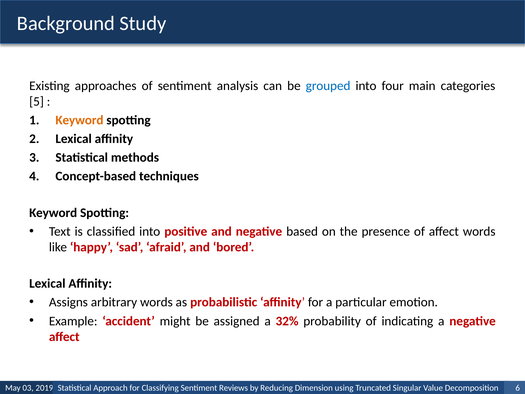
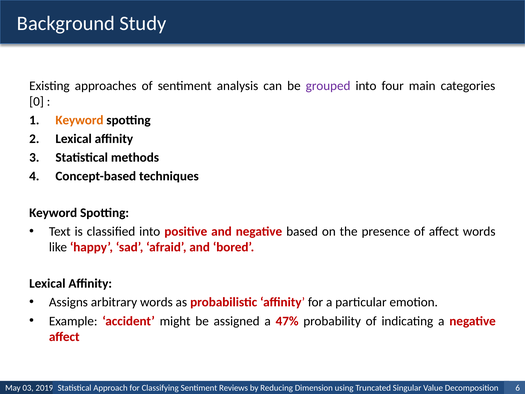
grouped colour: blue -> purple (328, 86)
5: 5 -> 0 (37, 101)
32%: 32% -> 47% (287, 321)
